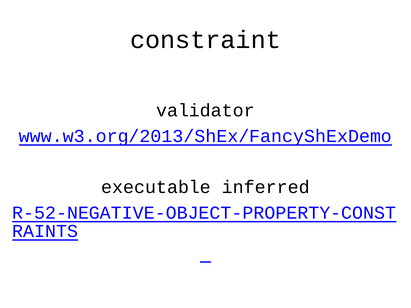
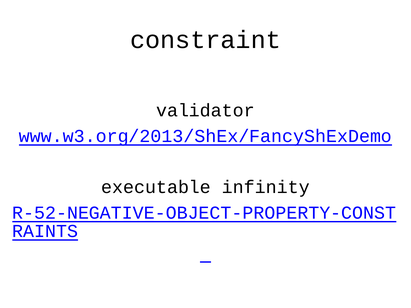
inferred: inferred -> infinity (266, 187)
